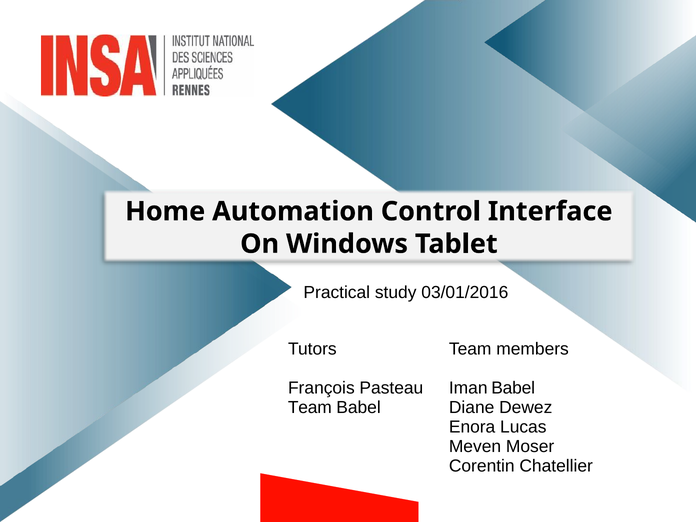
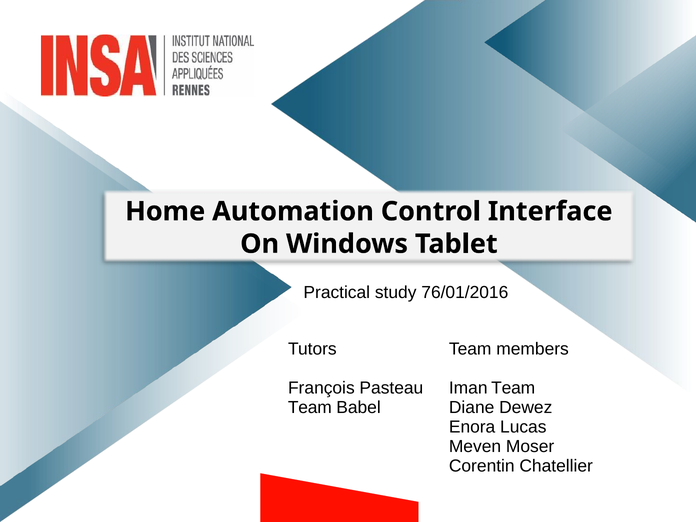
03/01/2016: 03/01/2016 -> 76/01/2016 (465, 293)
Iman Babel: Babel -> Team (513, 388)
